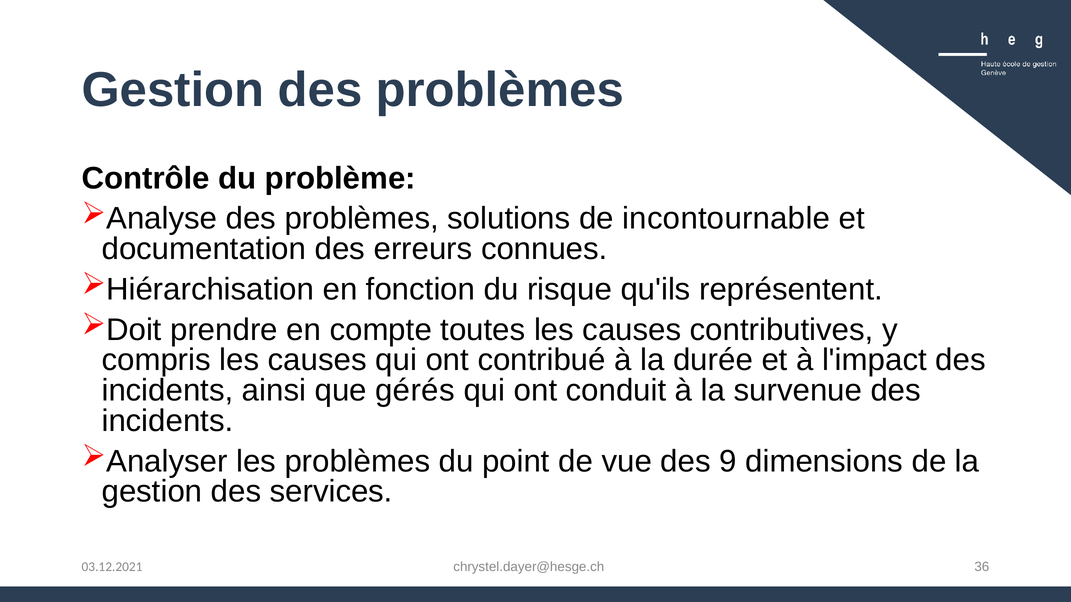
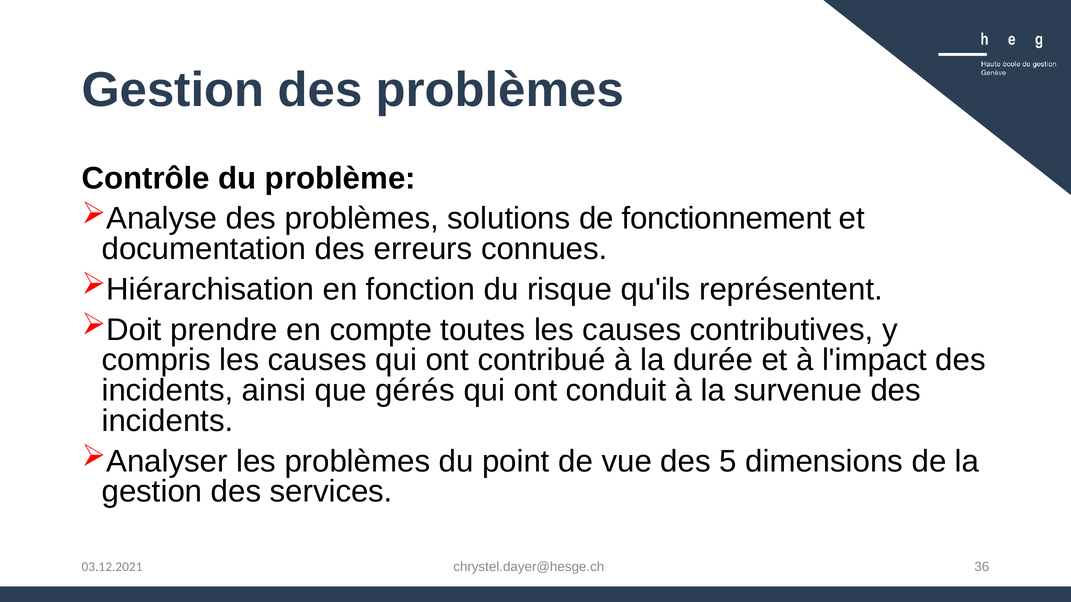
incontournable: incontournable -> fonctionnement (726, 219)
9: 9 -> 5 (728, 462)
